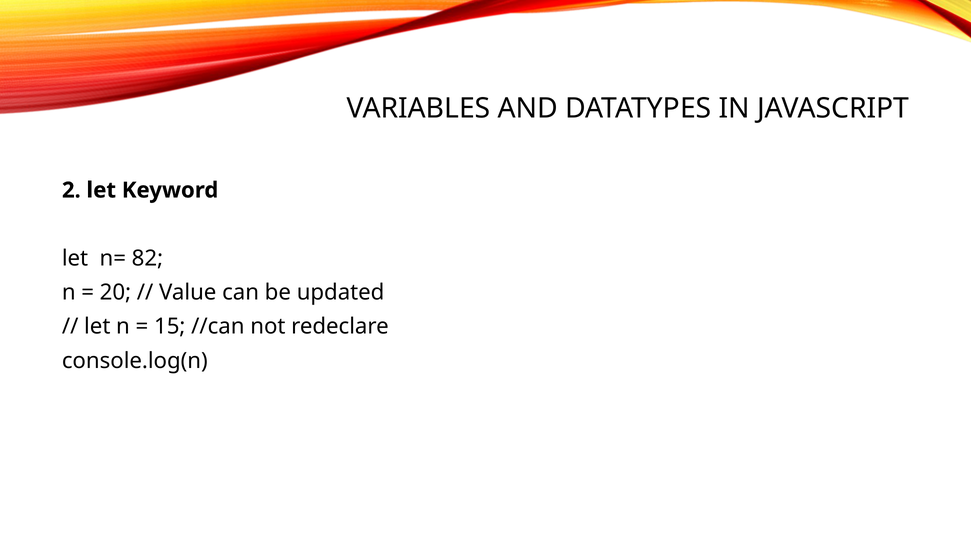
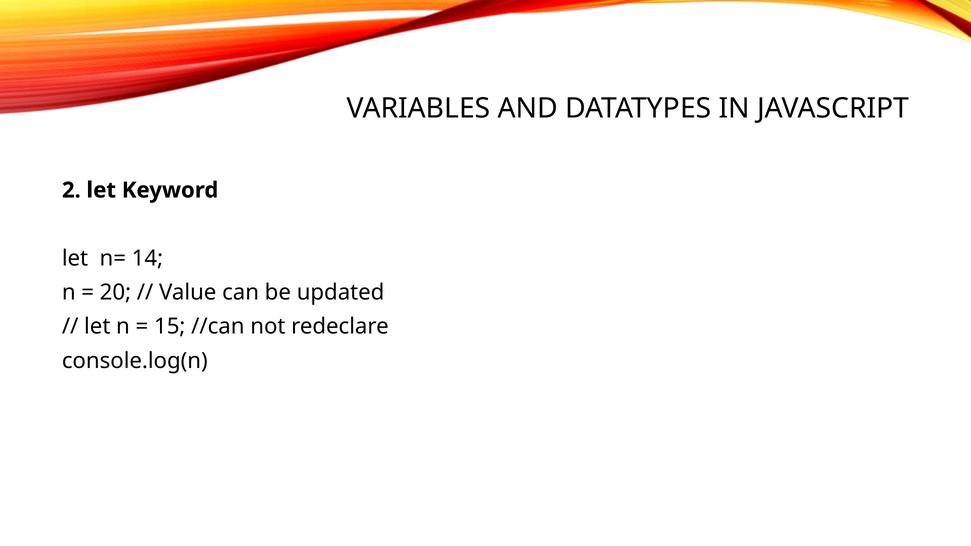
82: 82 -> 14 (147, 259)
